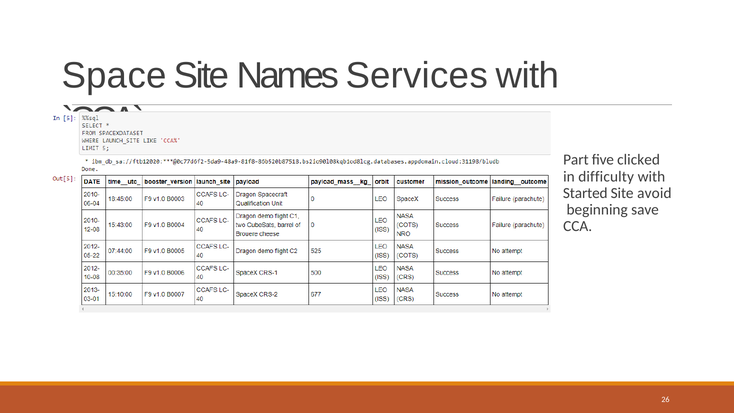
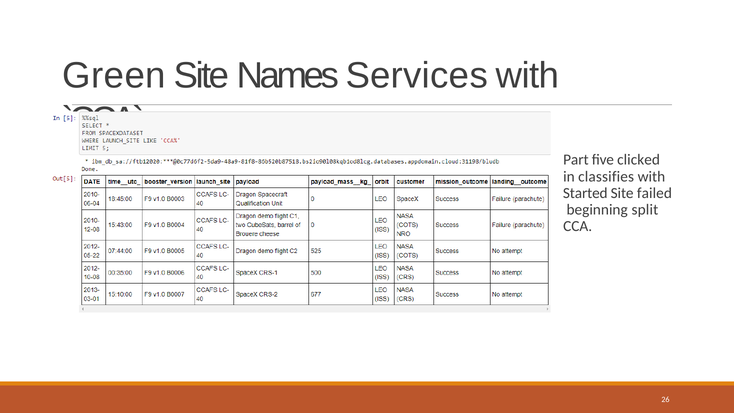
Space: Space -> Green (114, 76)
difficulty: difficulty -> classifies (606, 176)
avoid: avoid -> failed (654, 193)
save: save -> split (645, 209)
